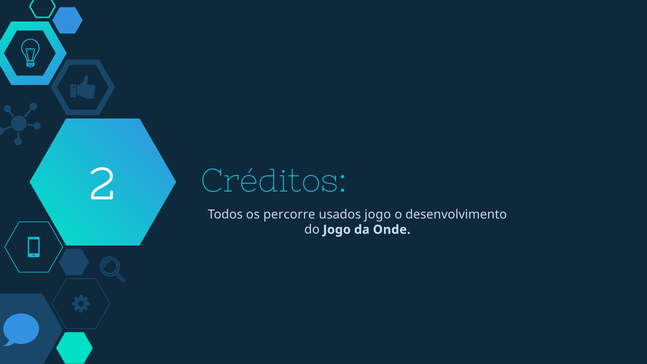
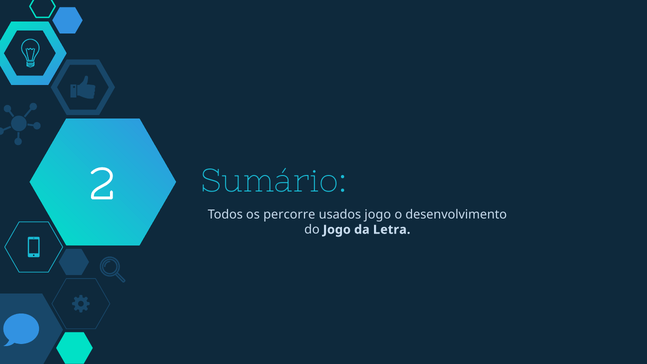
Créditos: Créditos -> Sumário (274, 181)
Onde: Onde -> Letra (392, 230)
